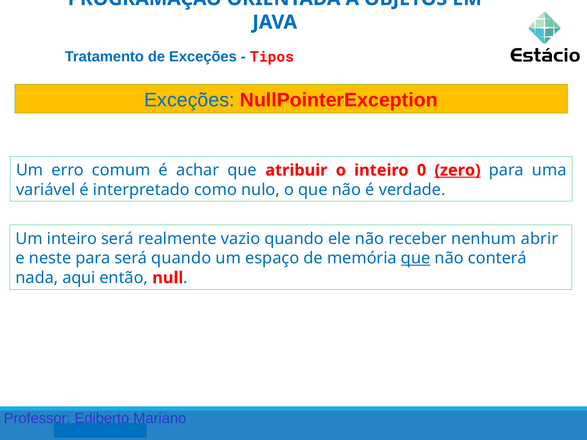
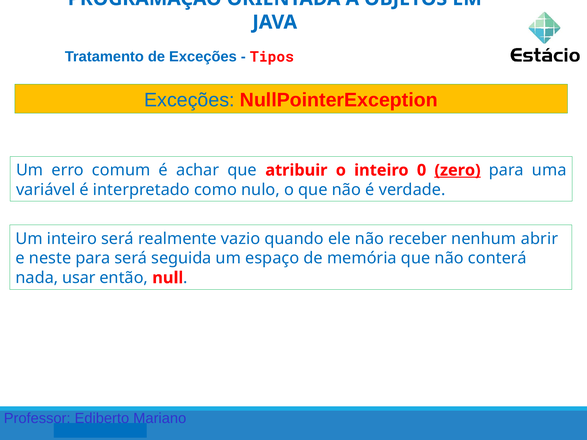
será quando: quando -> seguida (181, 258)
que underline: present -> none (416, 258)
aqui: aqui -> usar (79, 278)
